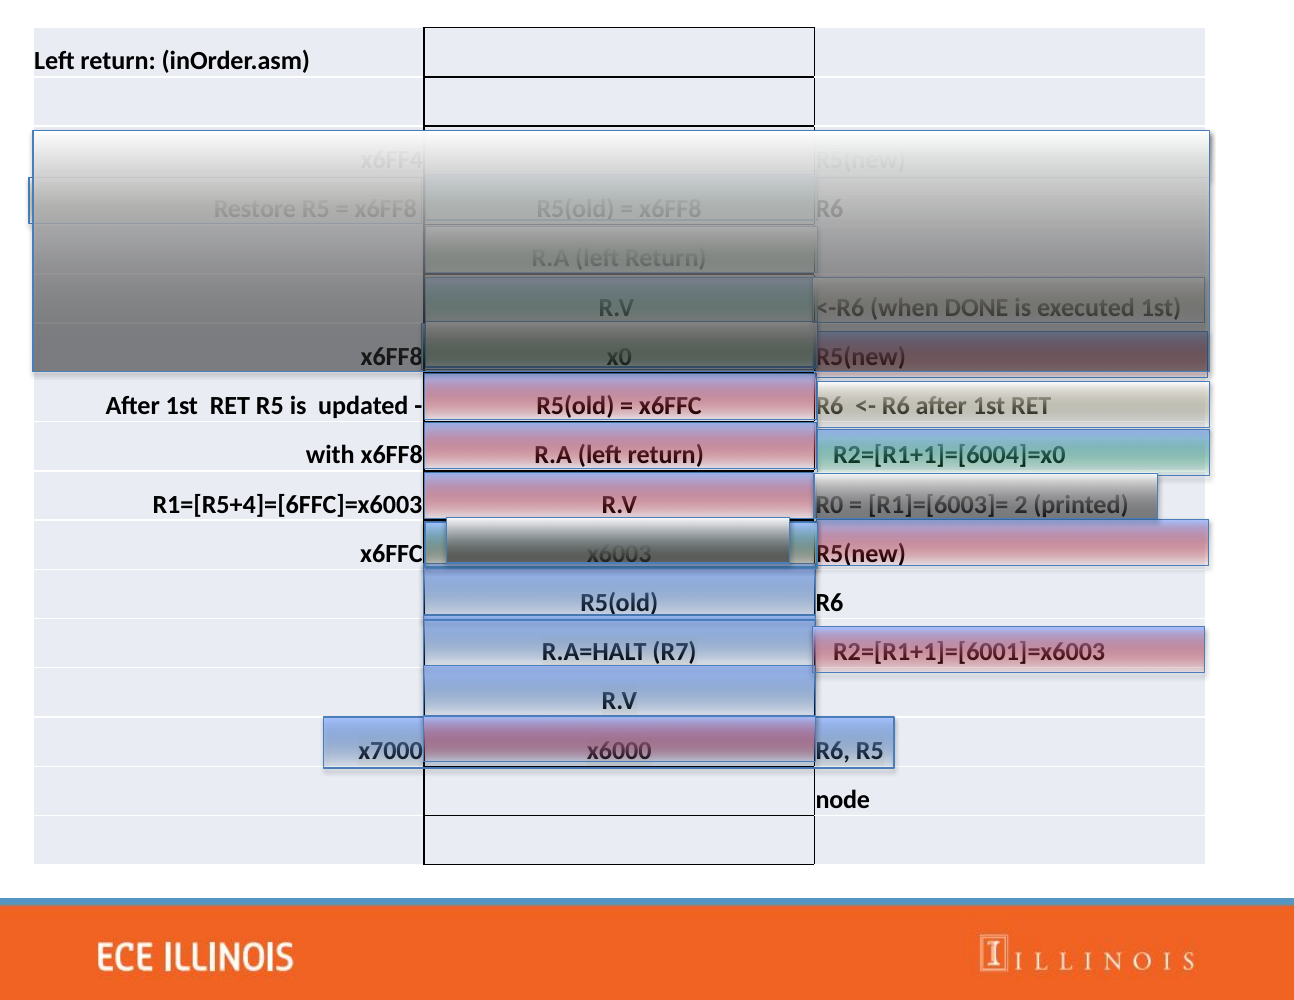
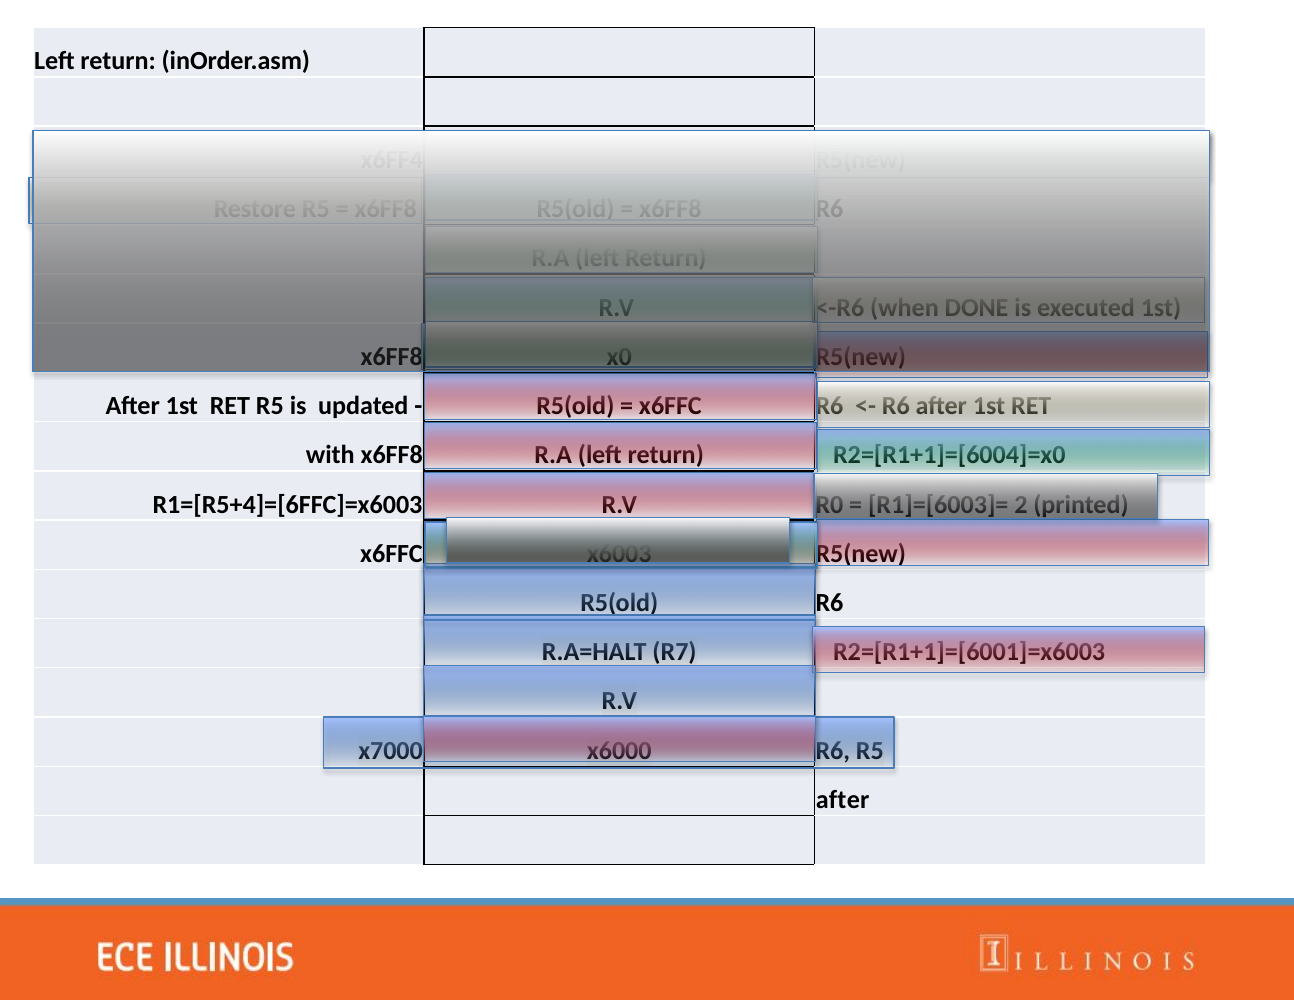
node: node -> after (843, 800)
